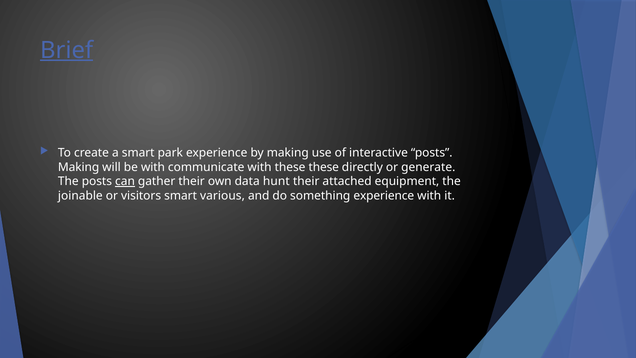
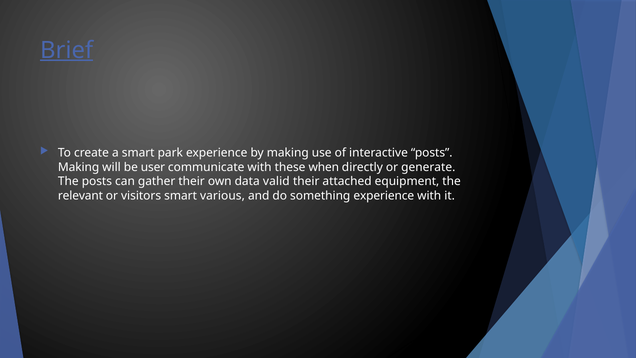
be with: with -> user (153, 167)
these these: these -> when (324, 167)
can underline: present -> none (125, 181)
hunt: hunt -> valid (276, 181)
joinable: joinable -> relevant (80, 196)
